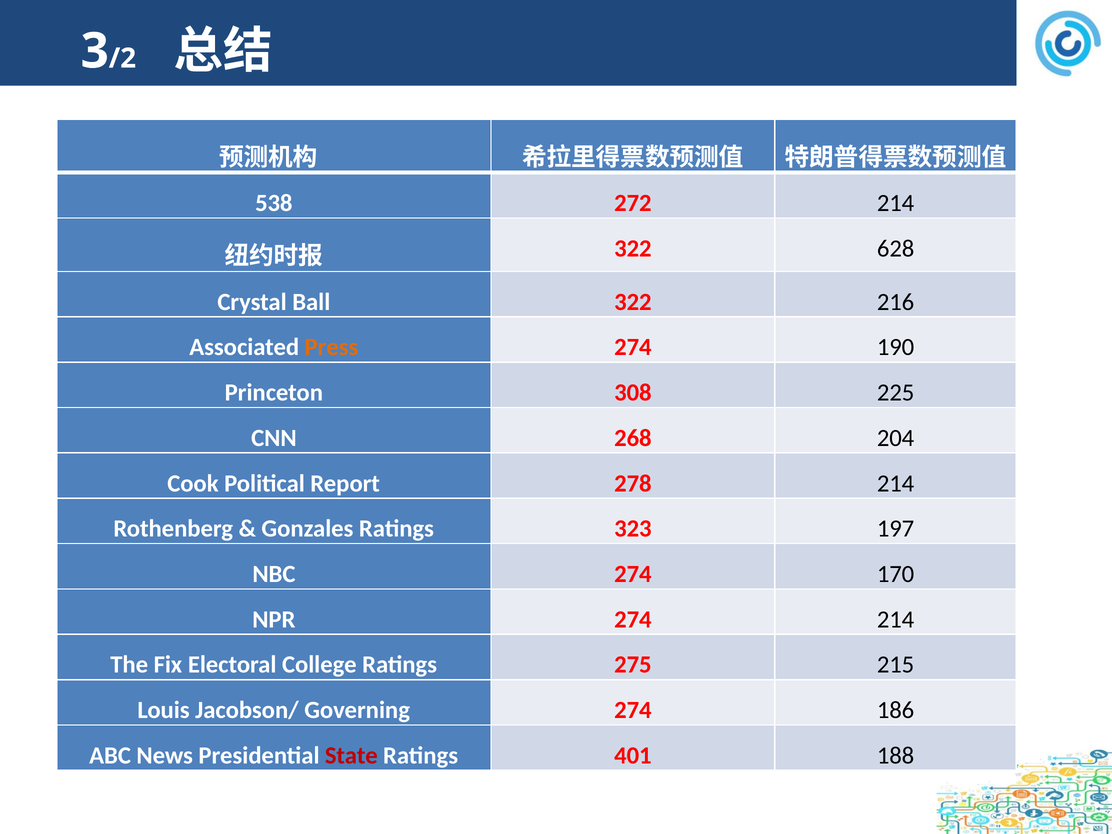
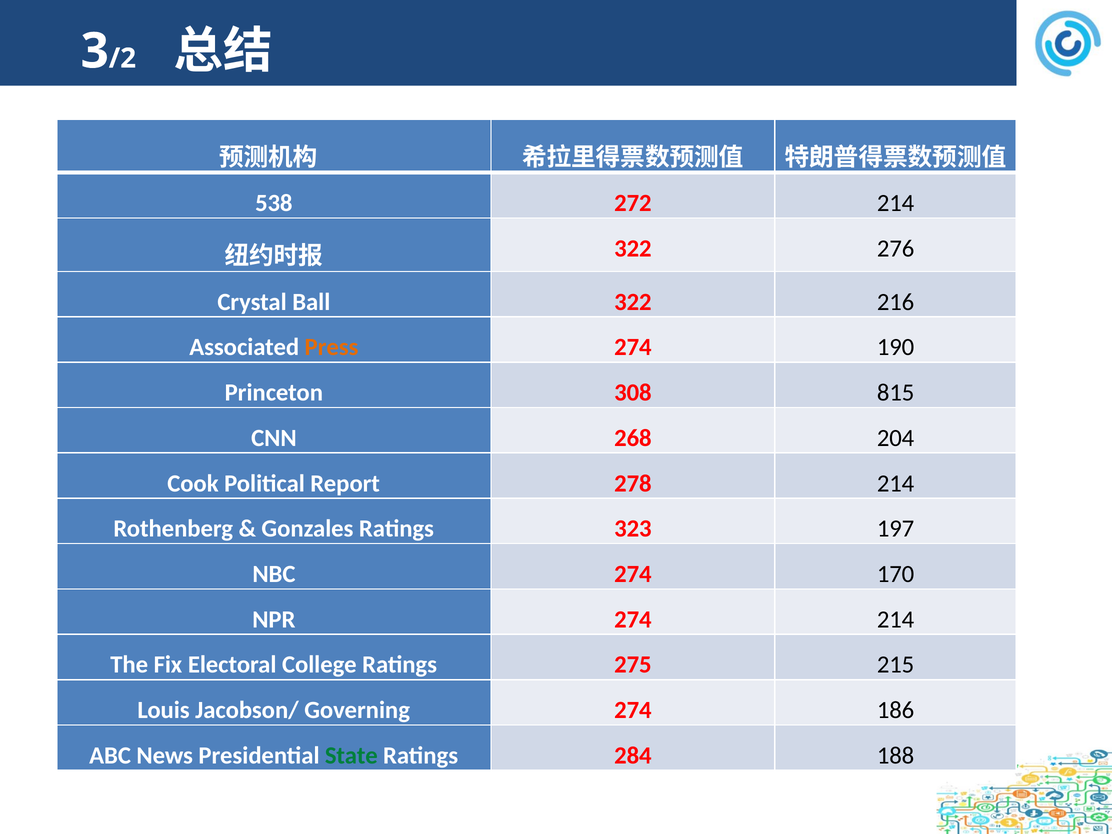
628: 628 -> 276 (896, 249)
225: 225 -> 815 (896, 393)
State colour: red -> green (351, 755)
401: 401 -> 284 (633, 755)
